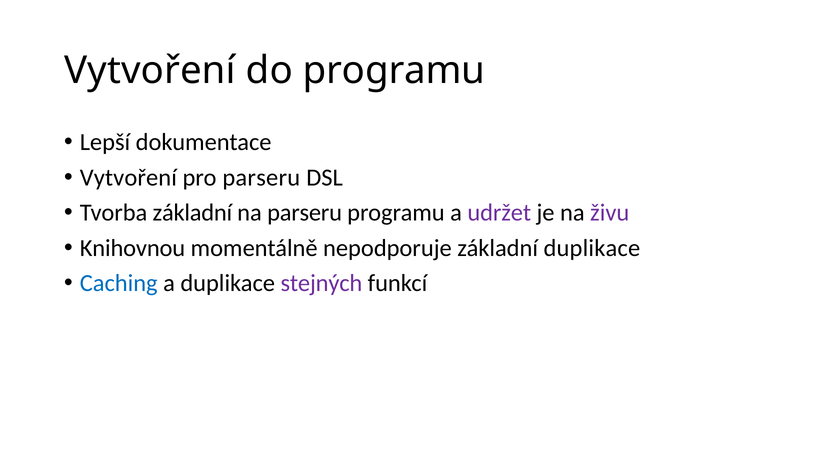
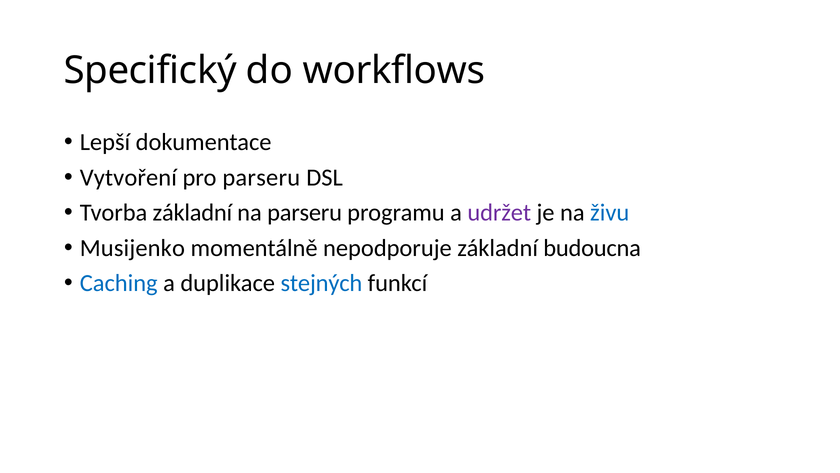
Vytvoření: Vytvoření -> Specifický (150, 71)
do programu: programu -> workflows (394, 71)
živu colour: purple -> blue (610, 212)
Knihovnou: Knihovnou -> Musijenko (132, 248)
základní duplikace: duplikace -> budoucna (592, 248)
stejných colour: purple -> blue (321, 283)
